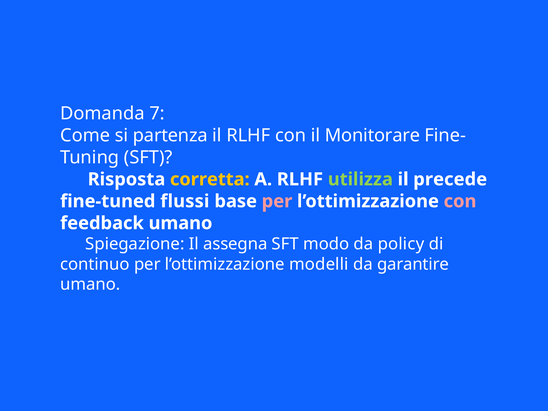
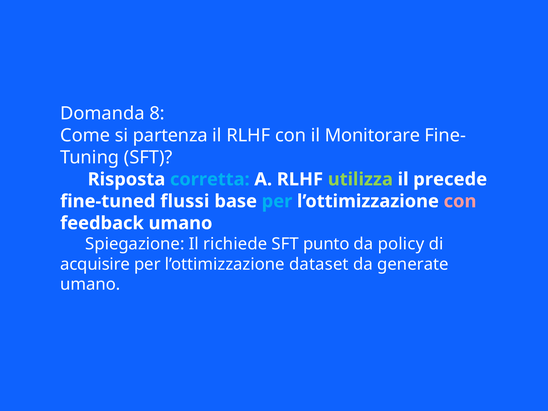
7: 7 -> 8 (157, 114)
corretta colour: yellow -> light blue (210, 179)
per colour: pink -> light blue (277, 201)
assegna: assegna -> richiede (235, 244)
modo: modo -> punto (326, 244)
continuo: continuo -> acquisire (95, 264)
modelli: modelli -> dataset (319, 264)
garantire: garantire -> generate (413, 264)
